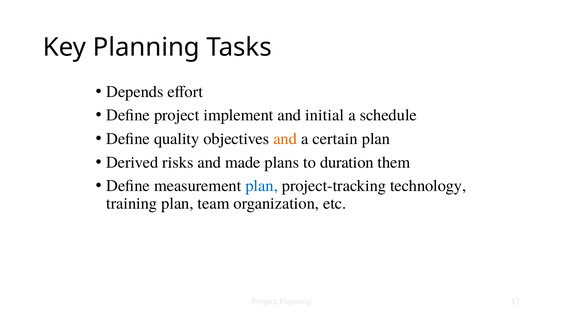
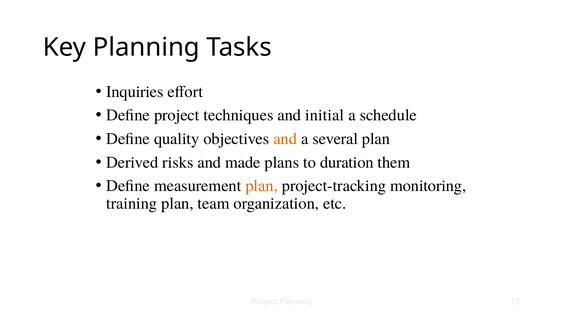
Depends: Depends -> Inquiries (135, 92)
implement: implement -> techniques (239, 115)
certain: certain -> several (335, 139)
plan colour: blue -> orange (262, 186)
technology: technology -> monitoring (428, 186)
